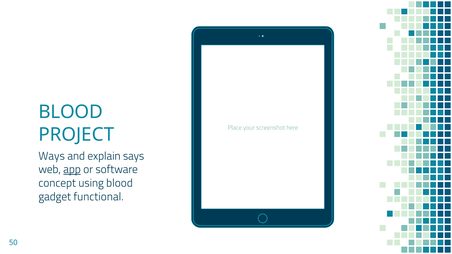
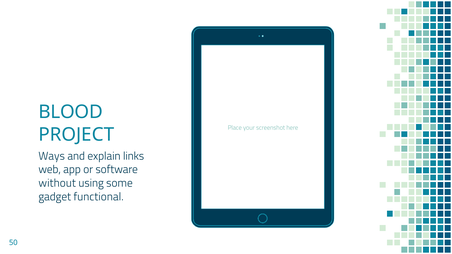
says: says -> links (134, 156)
app underline: present -> none (72, 170)
concept: concept -> without (57, 183)
using blood: blood -> some (120, 183)
